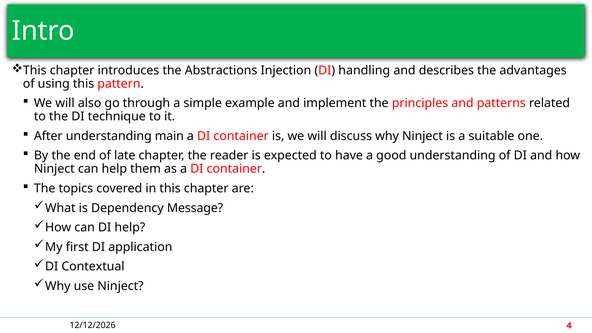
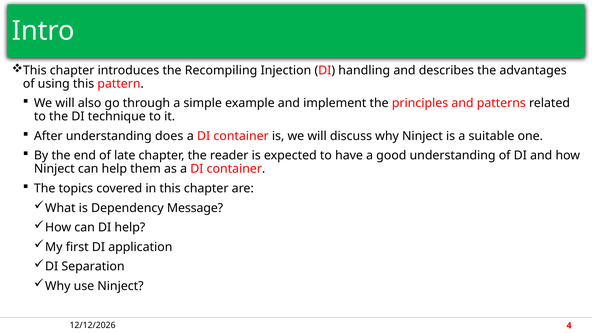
Abstractions: Abstractions -> Recompiling (221, 70)
main: main -> does (169, 136)
Contextual: Contextual -> Separation (93, 266)
